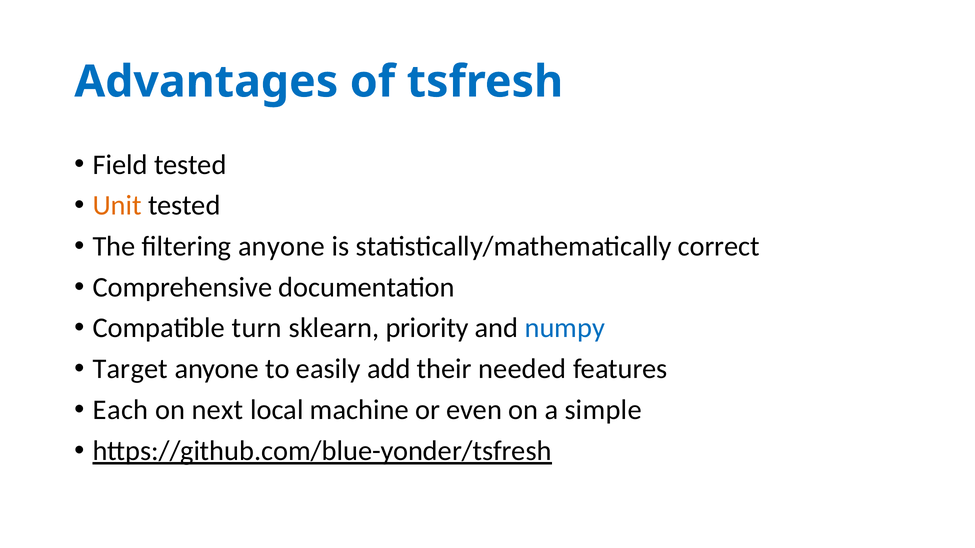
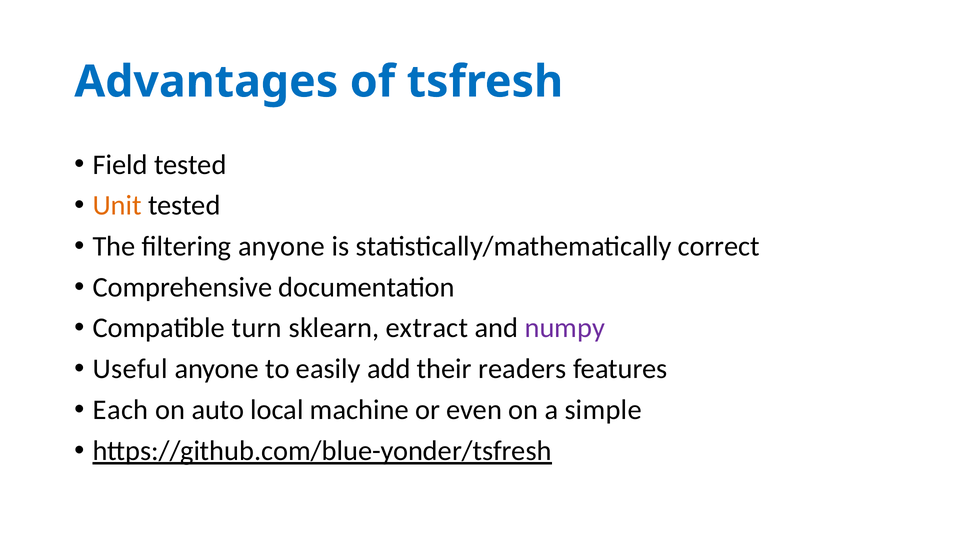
priority: priority -> extract (427, 328)
numpy colour: blue -> purple (565, 328)
Target: Target -> Useful (130, 369)
needed: needed -> readers (522, 369)
next: next -> auto (218, 410)
